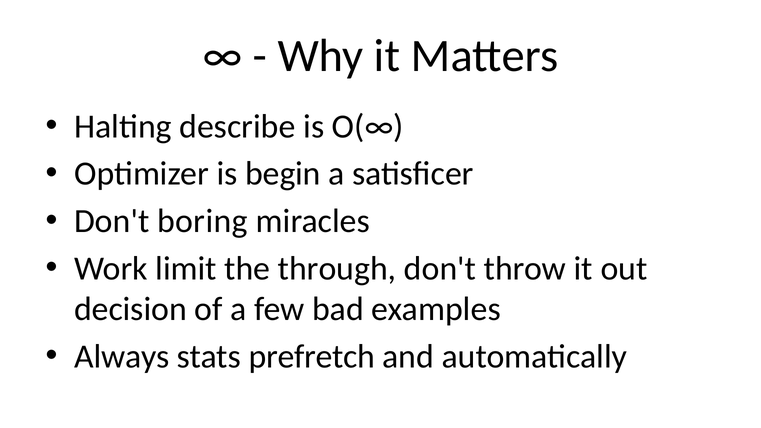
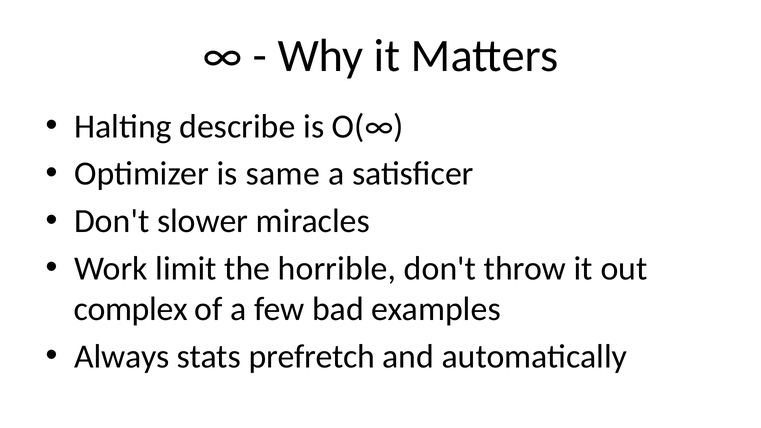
begin: begin -> same (283, 174)
boring: boring -> slower (203, 221)
through: through -> horrible (337, 269)
decision: decision -> complex (131, 309)
